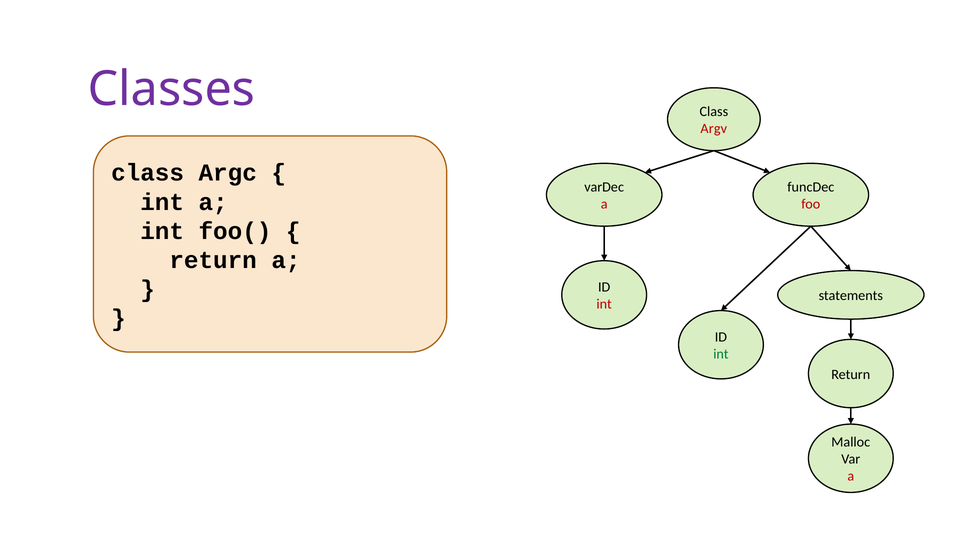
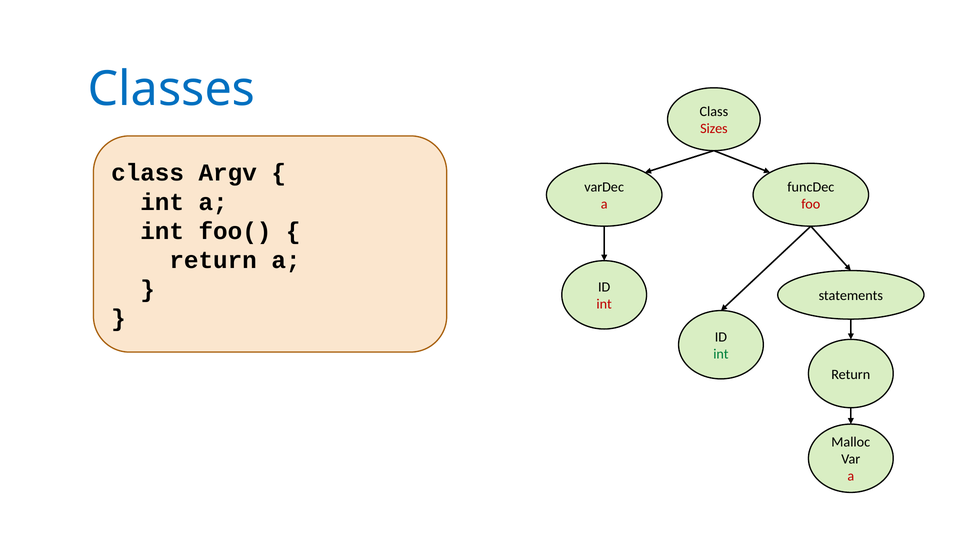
Classes colour: purple -> blue (171, 89)
Argv: Argv -> Sizes (714, 129)
Argc: Argc -> Argv (228, 173)
